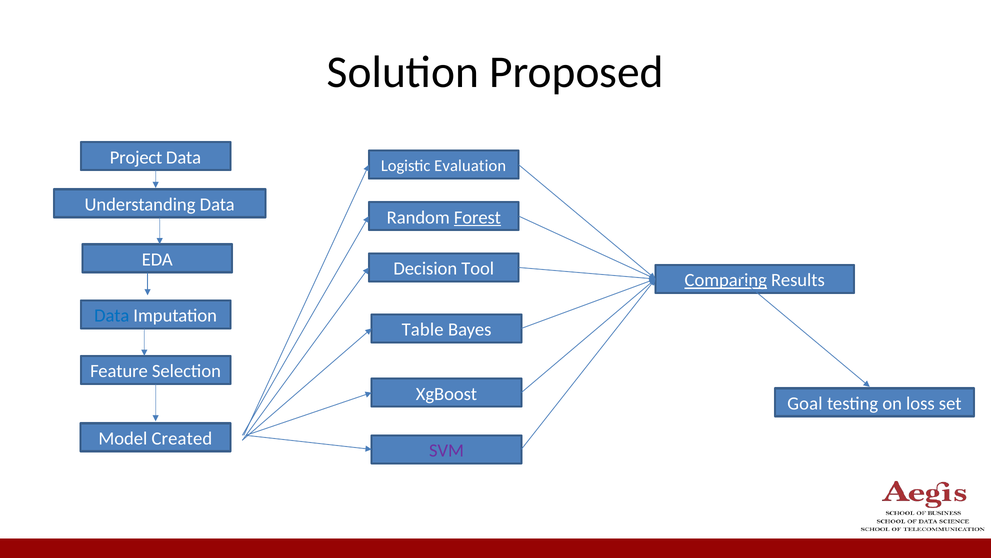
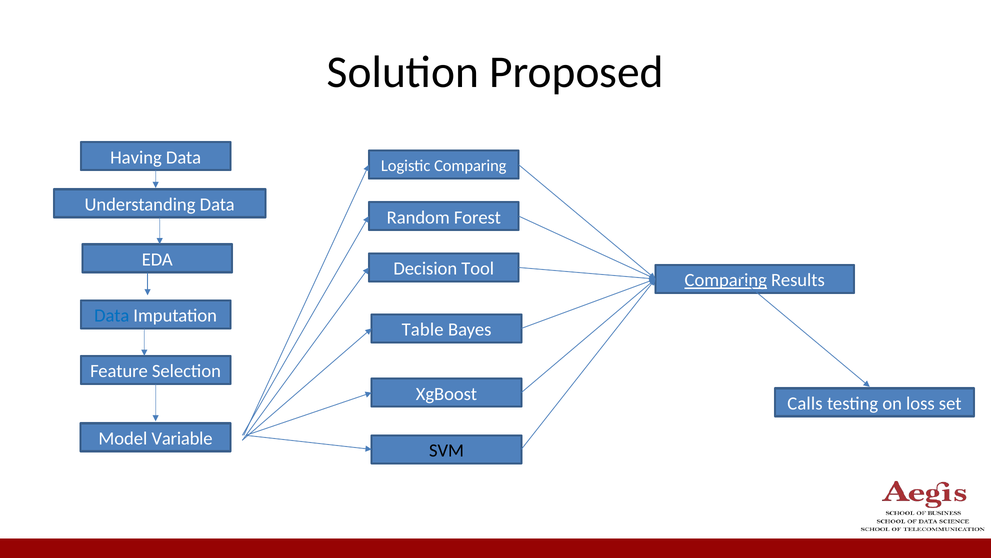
Project: Project -> Having (136, 157)
Logistic Evaluation: Evaluation -> Comparing (470, 166)
Forest underline: present -> none (477, 217)
Goal: Goal -> Calls (805, 403)
Created: Created -> Variable (182, 438)
SVM colour: purple -> black (446, 450)
